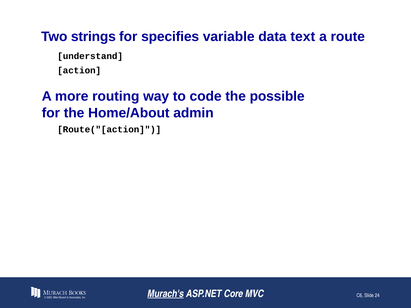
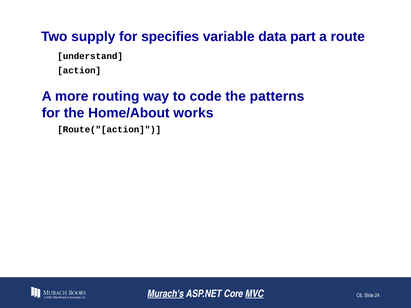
strings: strings -> supply (93, 37)
text: text -> part (303, 37)
possible: possible -> patterns (277, 97)
admin: admin -> works (193, 113)
MVC underline: none -> present (254, 294)
